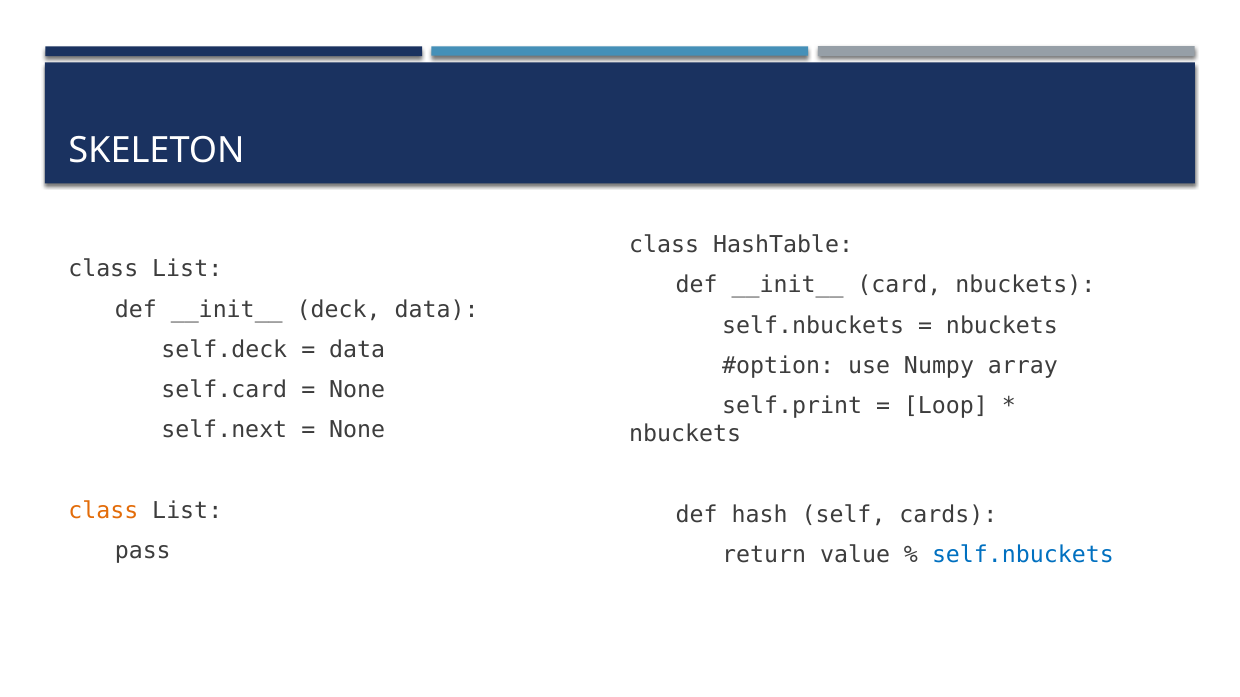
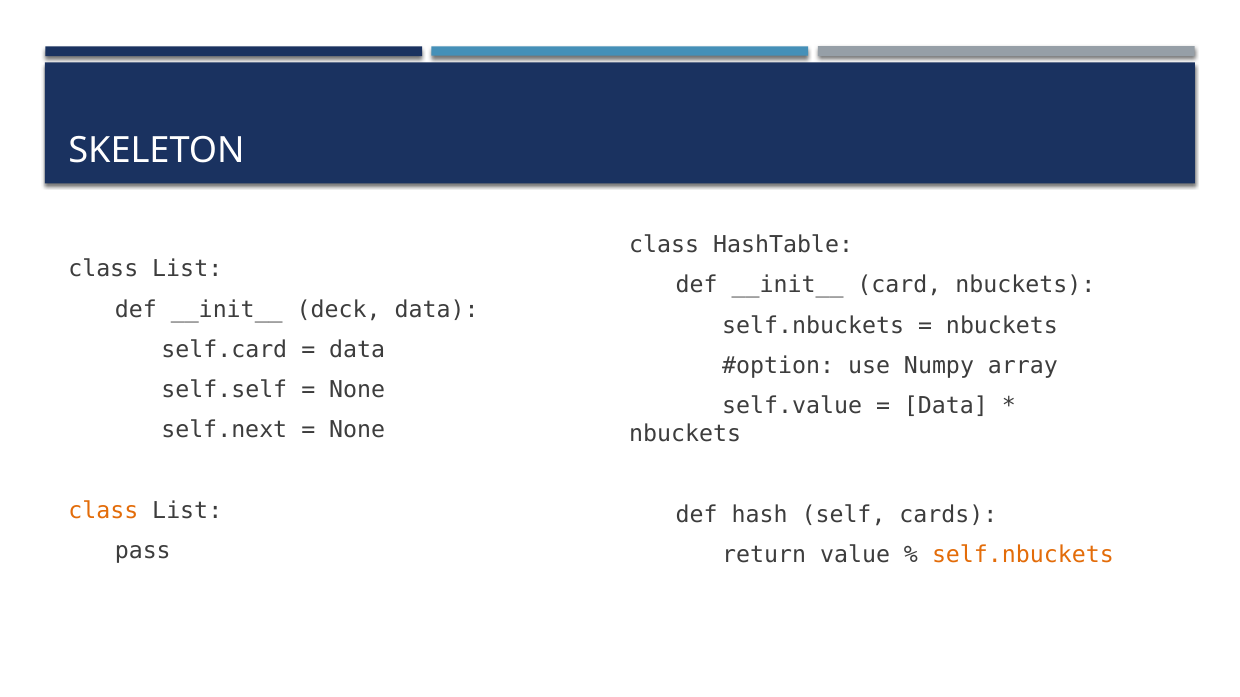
self.deck: self.deck -> self.card (224, 350)
self.card: self.card -> self.self (224, 390)
self.print: self.print -> self.value (792, 406)
Loop: Loop -> Data (946, 406)
self.nbuckets colour: blue -> orange (1023, 555)
